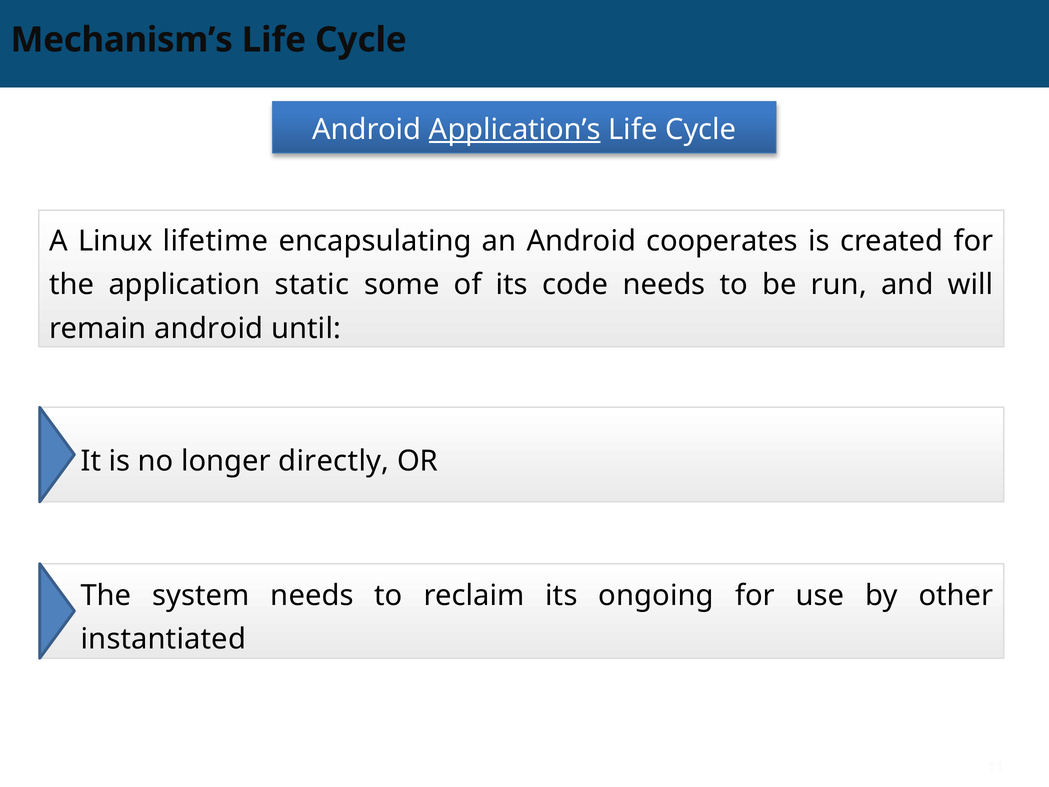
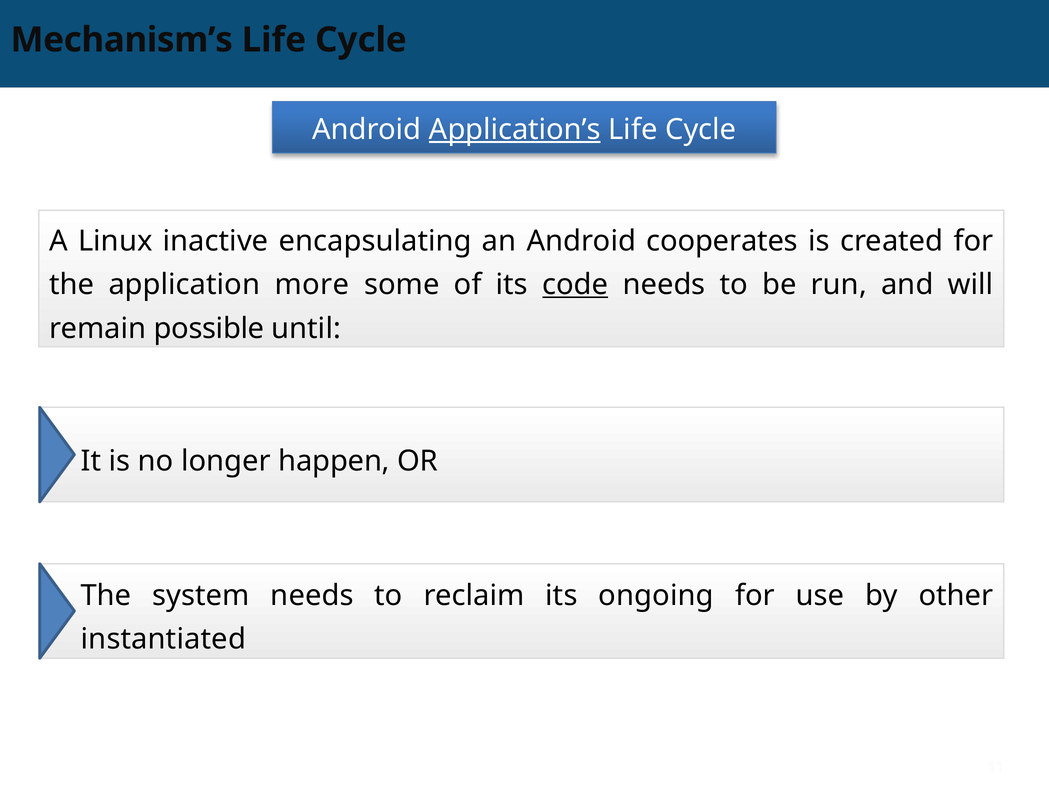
lifetime: lifetime -> inactive (216, 241)
static: static -> more (312, 285)
code underline: none -> present (575, 285)
remain android: android -> possible (209, 328)
directly: directly -> happen (334, 461)
